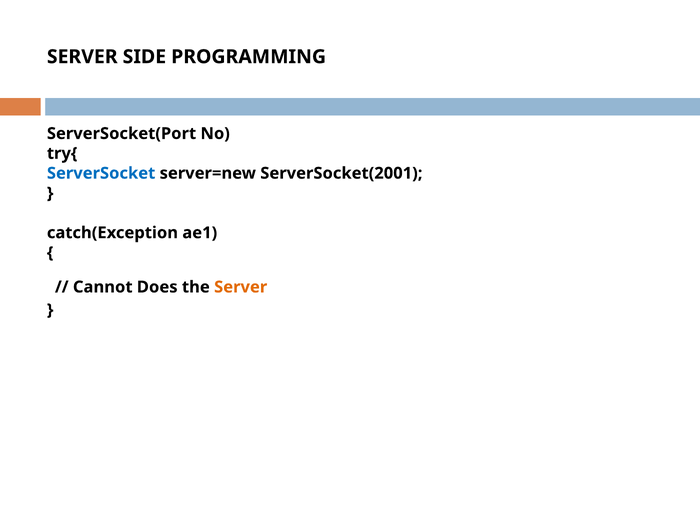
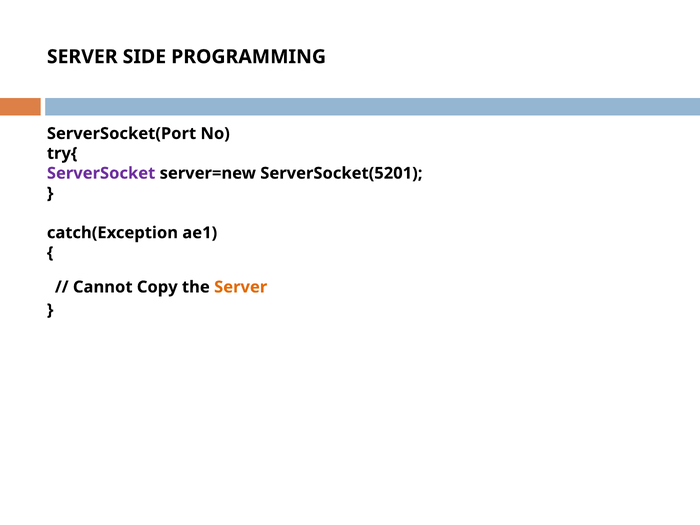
ServerSocket colour: blue -> purple (101, 173)
ServerSocket(2001: ServerSocket(2001 -> ServerSocket(5201 (341, 173)
Does: Does -> Copy (157, 287)
